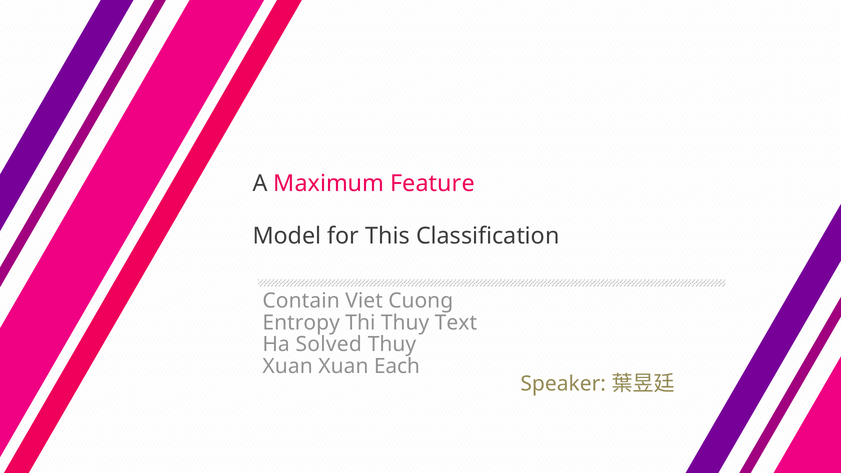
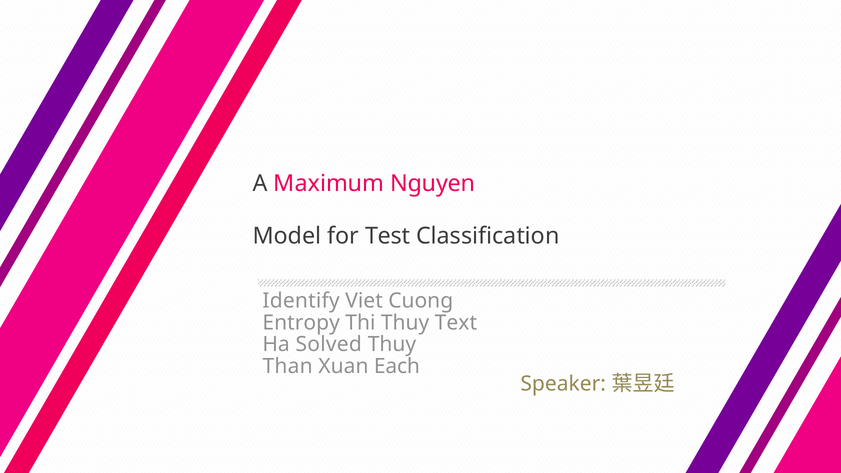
Feature: Feature -> Nguyen (433, 184)
This: This -> Test (388, 236)
Contain: Contain -> Identify (301, 301)
Xuan: Xuan -> Than (288, 366)
